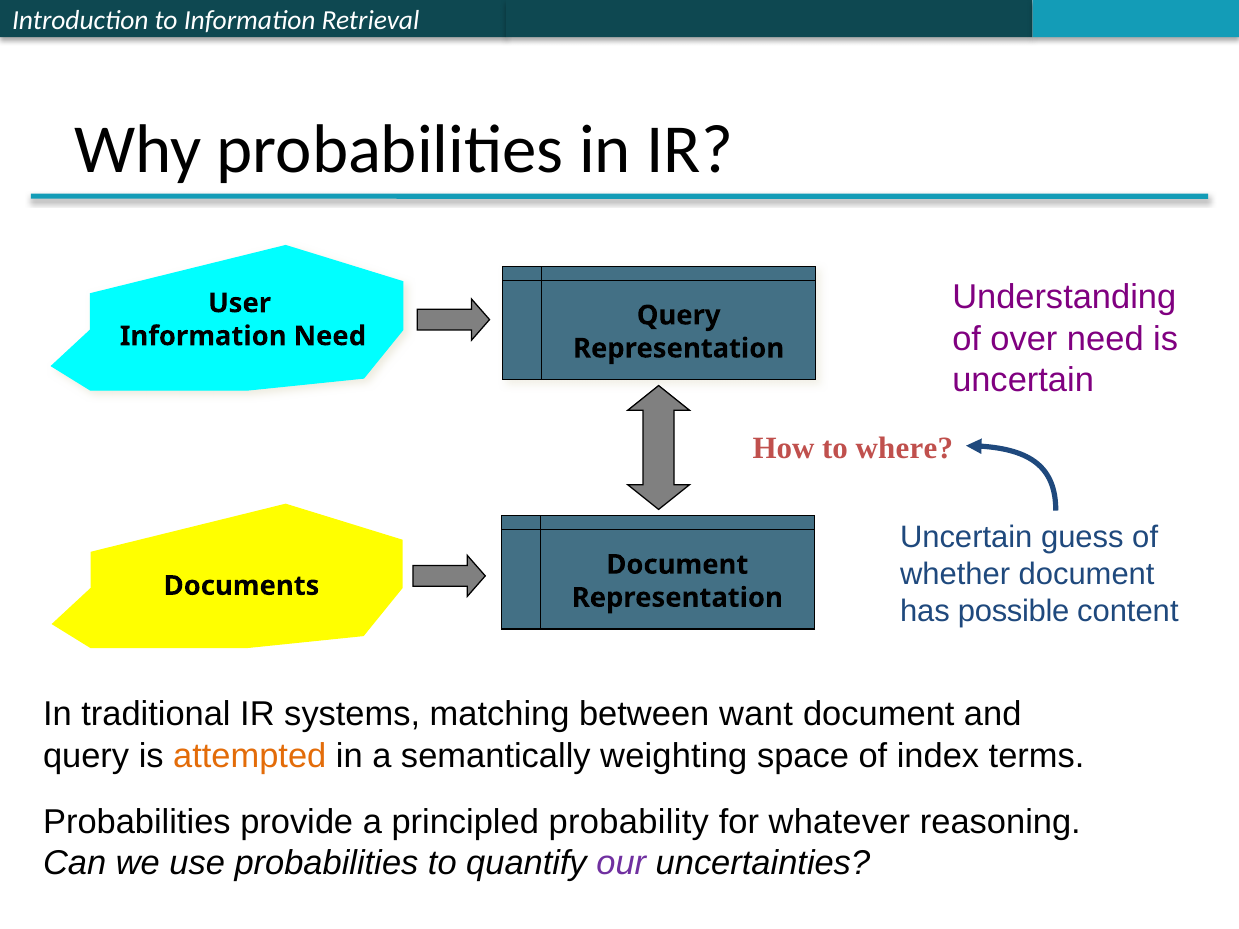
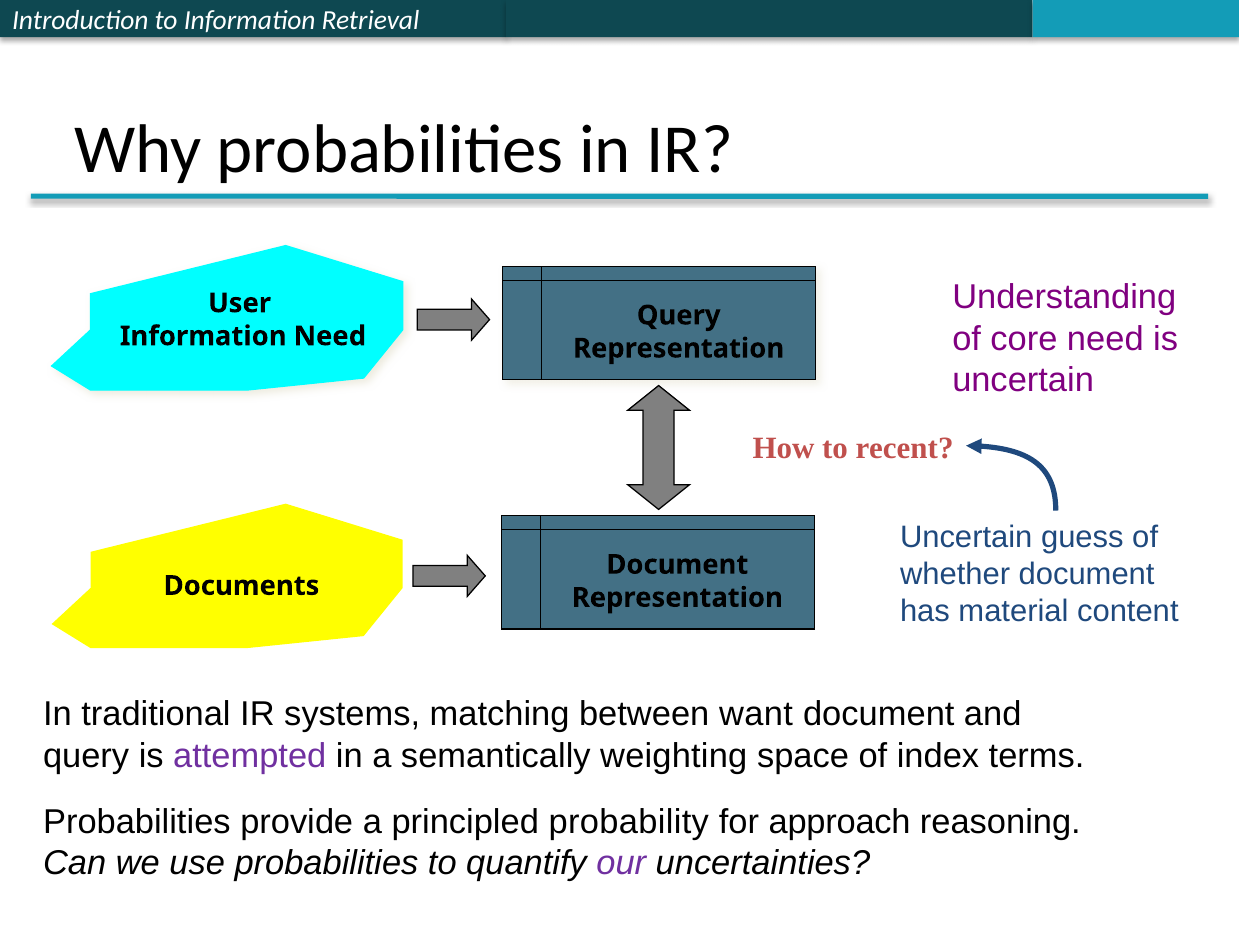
over: over -> core (1024, 339)
where: where -> recent (905, 448)
possible: possible -> material (1014, 612)
attempted colour: orange -> purple (250, 756)
whatever: whatever -> approach (840, 822)
